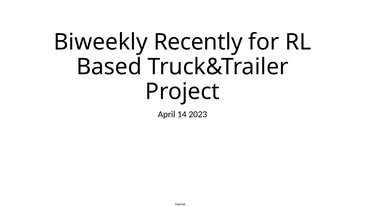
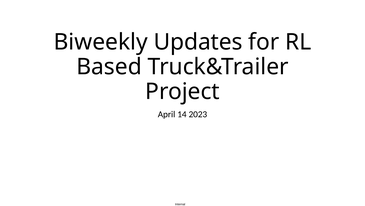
Recently: Recently -> Updates (198, 42)
